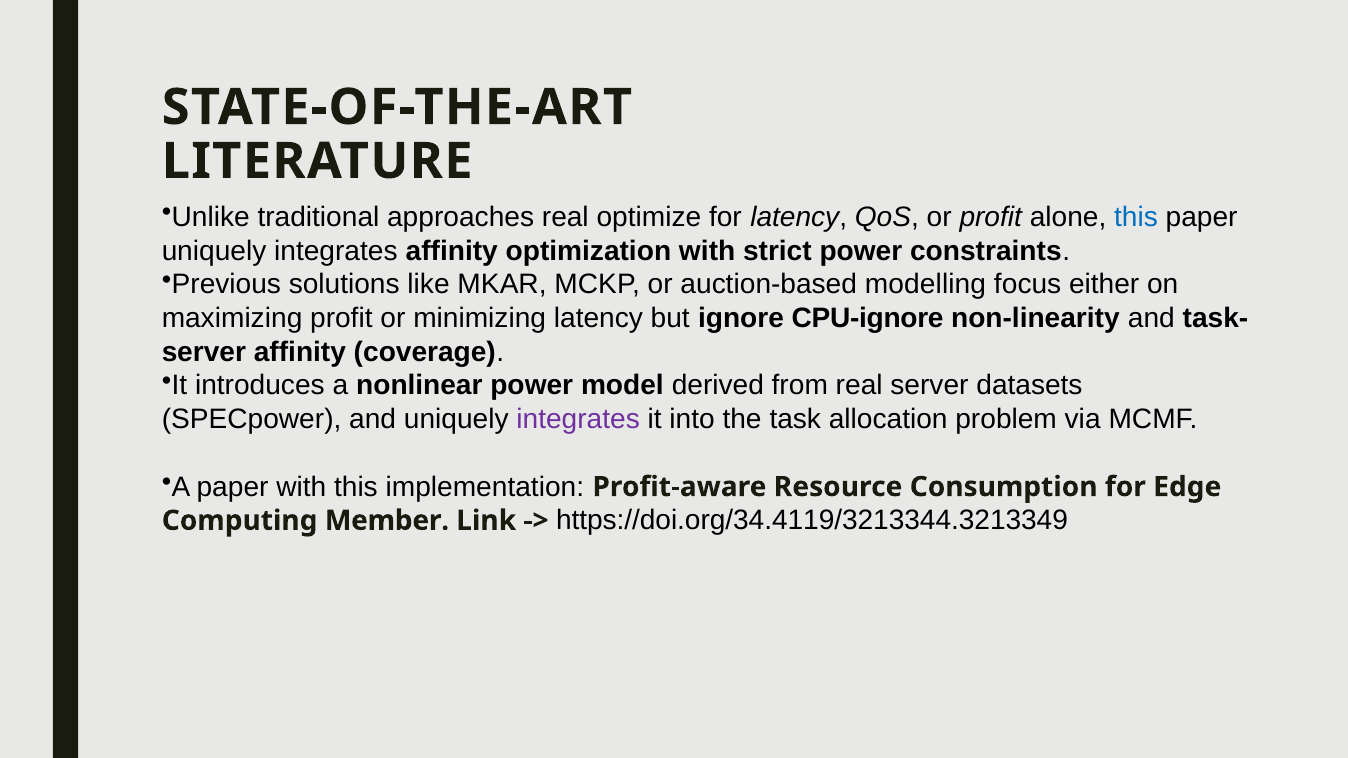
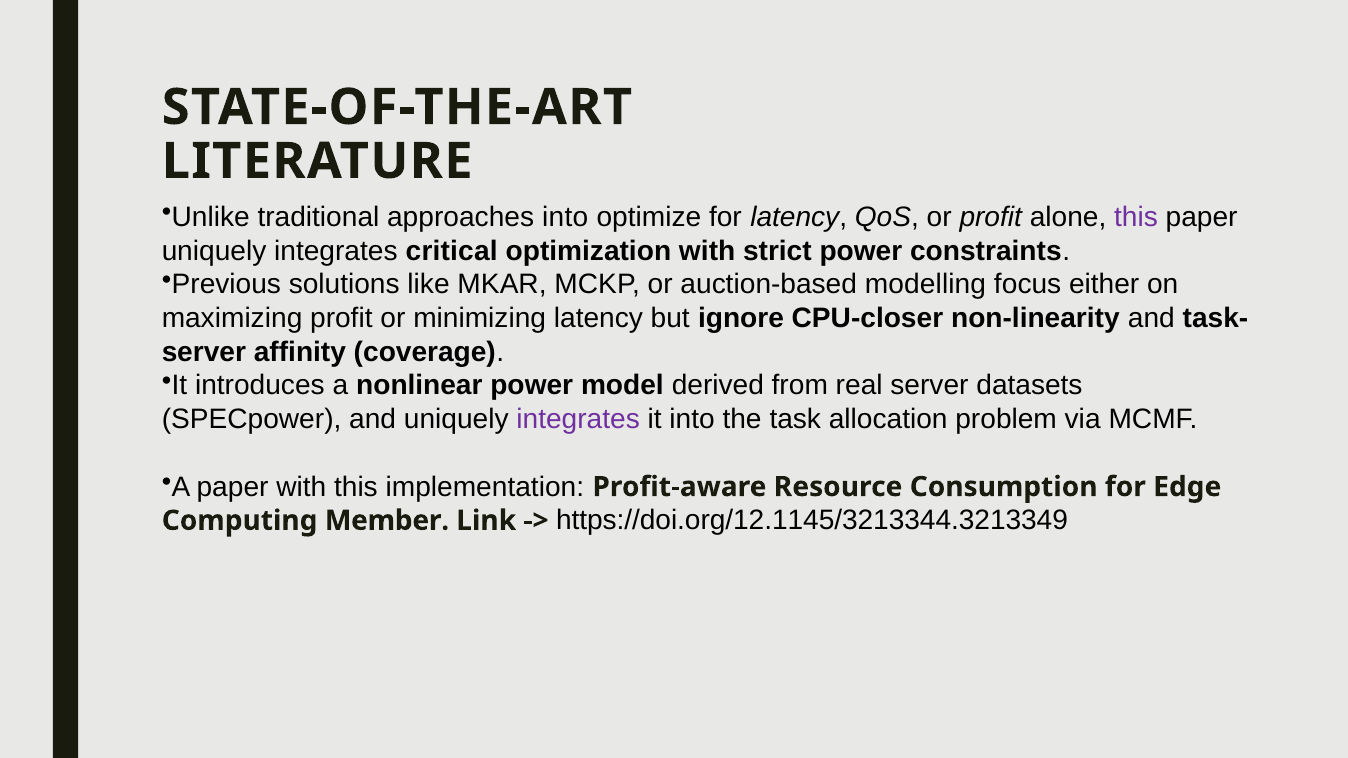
approaches real: real -> into (565, 217)
this colour: blue -> purple (1136, 217)
integrates affinity: affinity -> critical (452, 251)
CPU-ignore: CPU-ignore -> CPU-closer (867, 318)
https://doi.org/34.4119/3213344.3213349: https://doi.org/34.4119/3213344.3213349 -> https://doi.org/12.1145/3213344.3213349 (812, 521)
